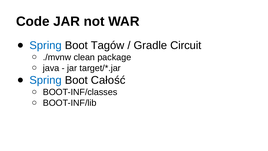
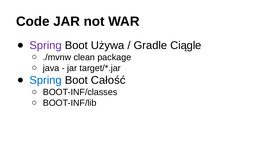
Spring colour: blue -> purple (46, 45)
Tagów: Tagów -> Używa (108, 45)
Circuit: Circuit -> Ciągle (186, 45)
